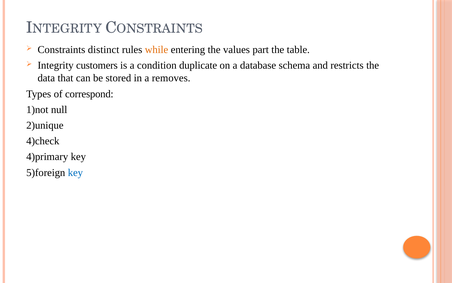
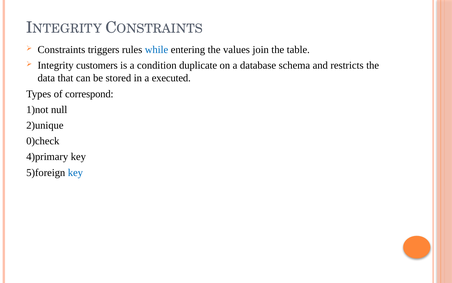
distinct: distinct -> triggers (104, 50)
while colour: orange -> blue (157, 50)
part: part -> join (261, 50)
removes: removes -> executed (171, 78)
4)check: 4)check -> 0)check (43, 141)
